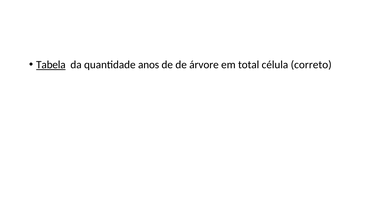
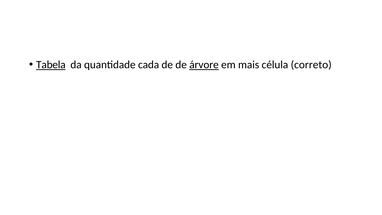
anos: anos -> cada (149, 65)
árvore underline: none -> present (204, 65)
total: total -> mais (249, 65)
